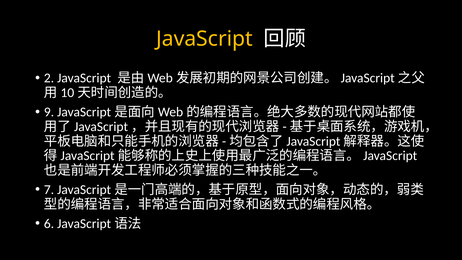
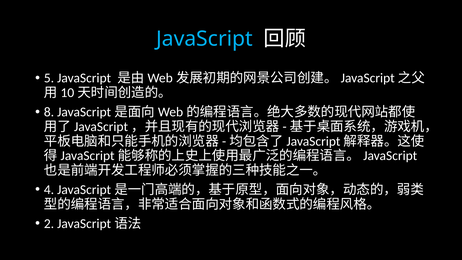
JavaScript colour: yellow -> light blue (204, 39)
2: 2 -> 5 (49, 78)
9: 9 -> 8 (49, 112)
7: 7 -> 4 (49, 190)
6: 6 -> 2 (49, 224)
